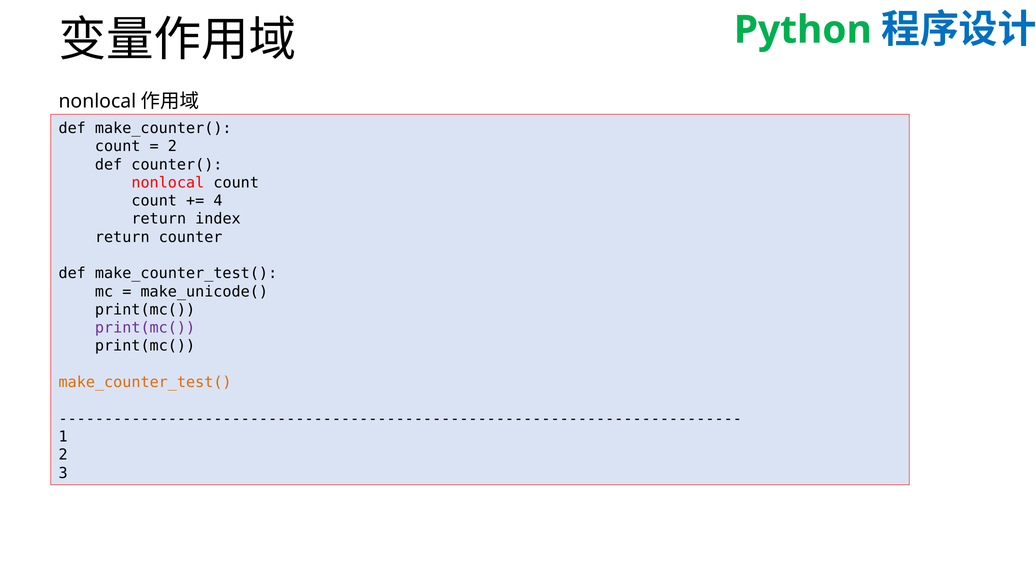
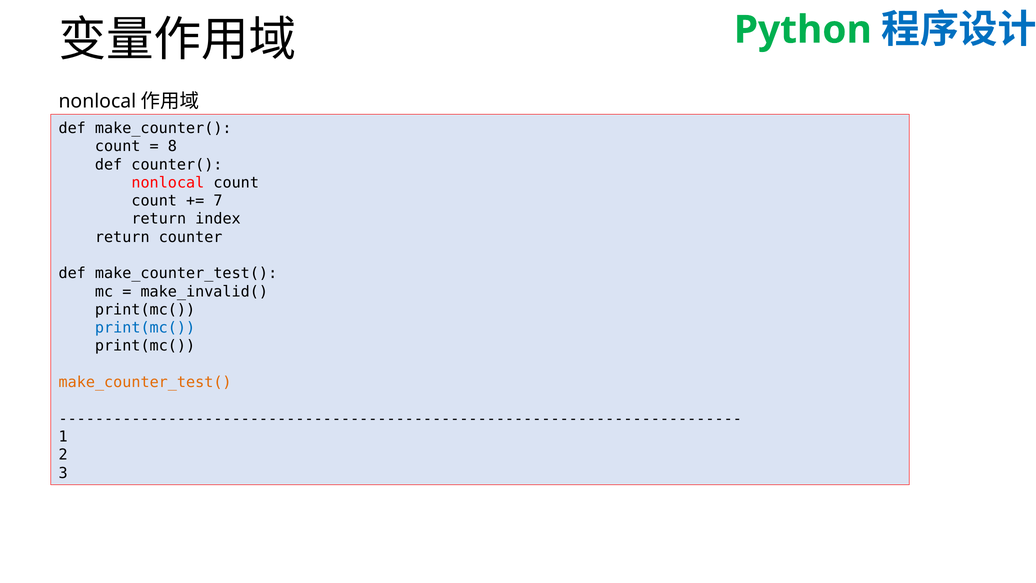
2: 2 -> 8 (172, 146)
4: 4 -> 7 (218, 201)
make_unicode(: make_unicode( -> make_invalid( (204, 291)
print(mc( colour: purple -> blue (145, 328)
